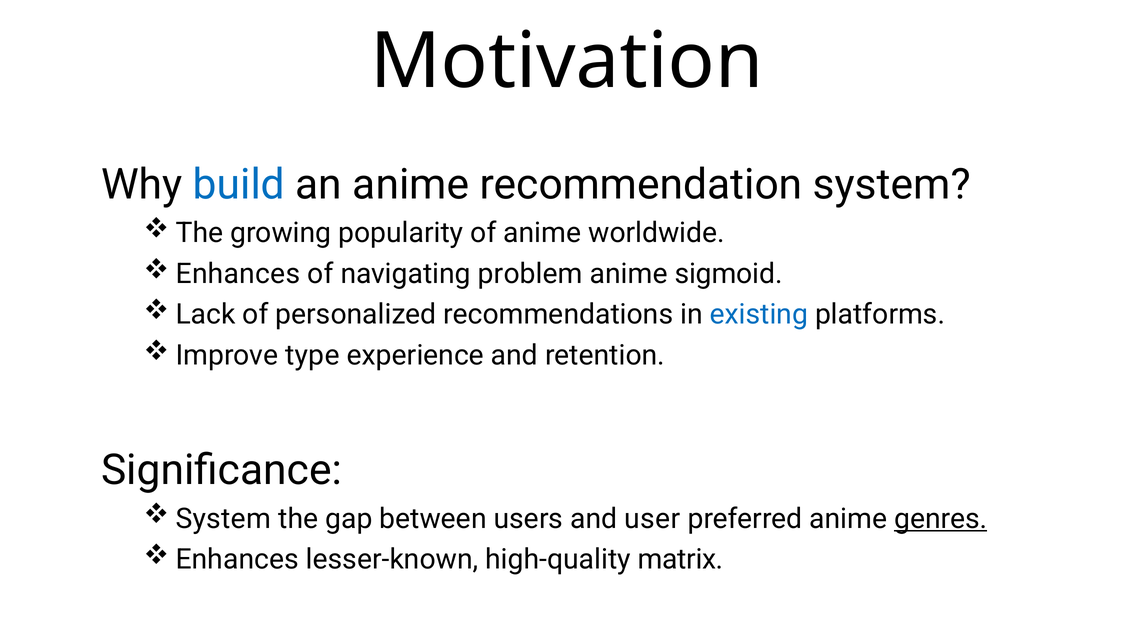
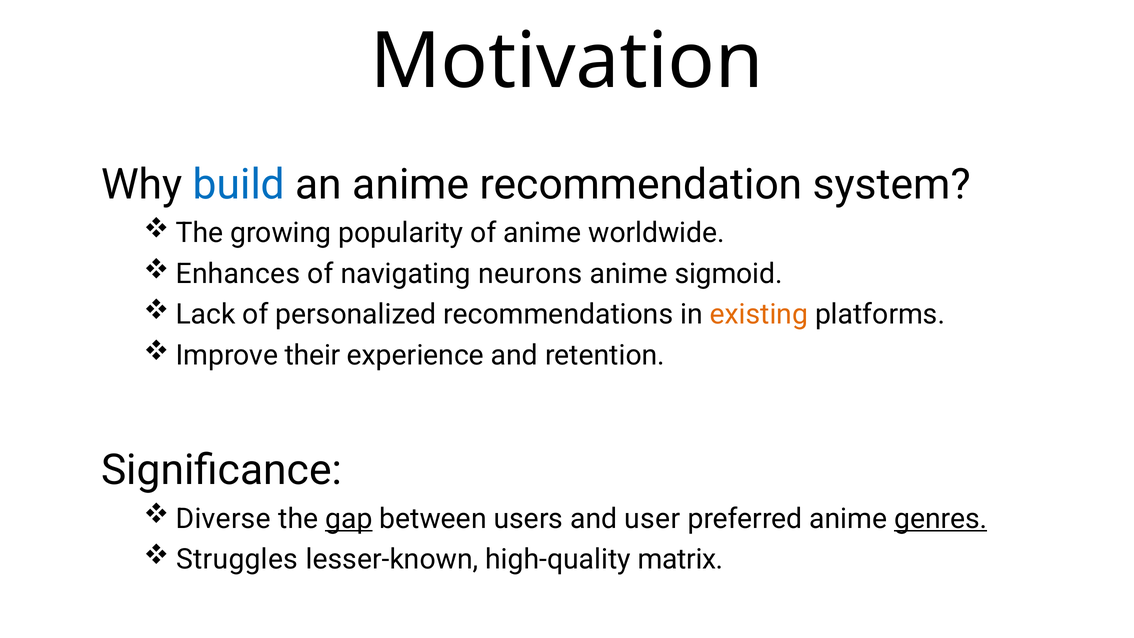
problem: problem -> neurons (530, 274)
existing colour: blue -> orange (759, 315)
type: type -> their (313, 355)
System: System -> Diverse (223, 519)
gap underline: none -> present (349, 519)
Enhances: Enhances -> Struggles (237, 559)
